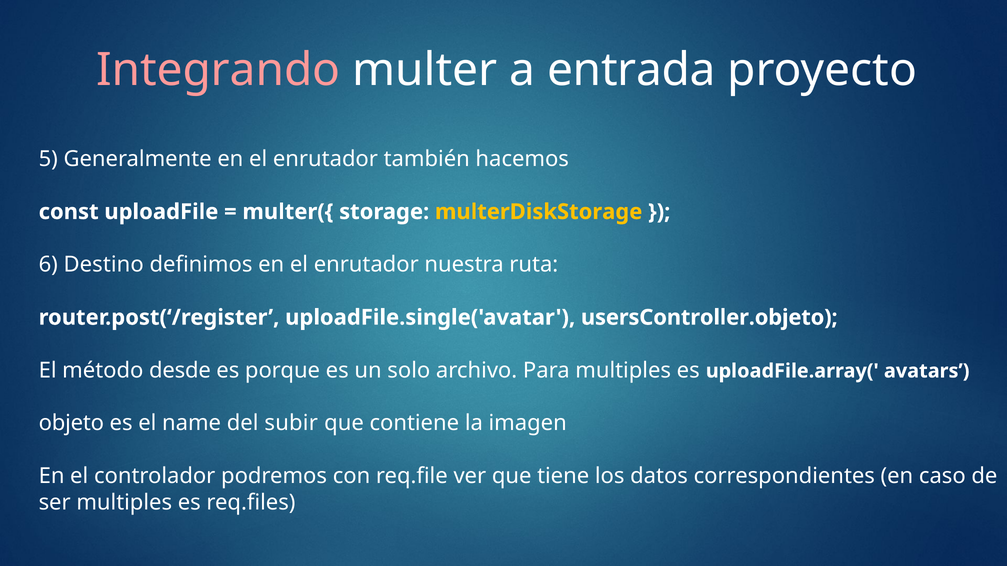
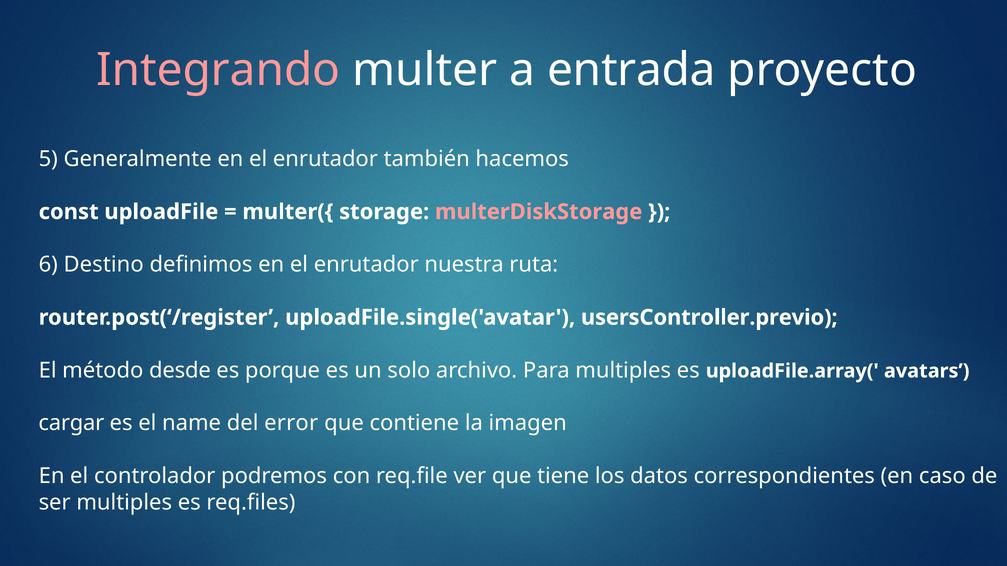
multerDiskStorage colour: yellow -> pink (539, 212)
usersController.objeto: usersController.objeto -> usersController.previo (709, 318)
objeto: objeto -> cargar (71, 423)
subir: subir -> error (291, 423)
